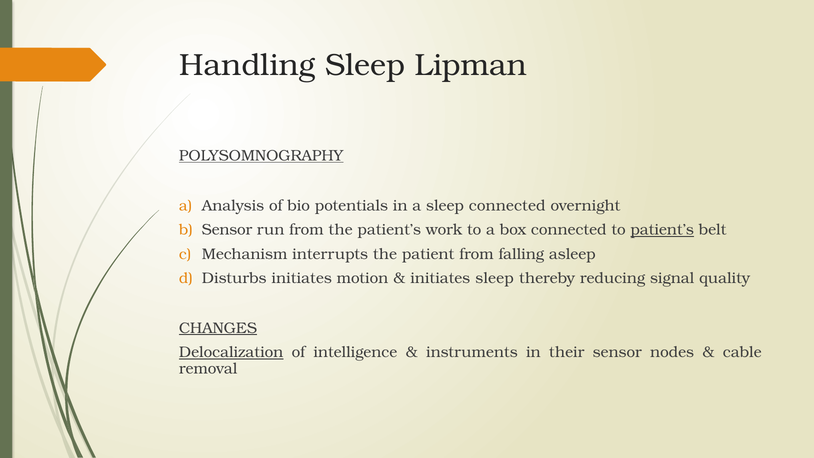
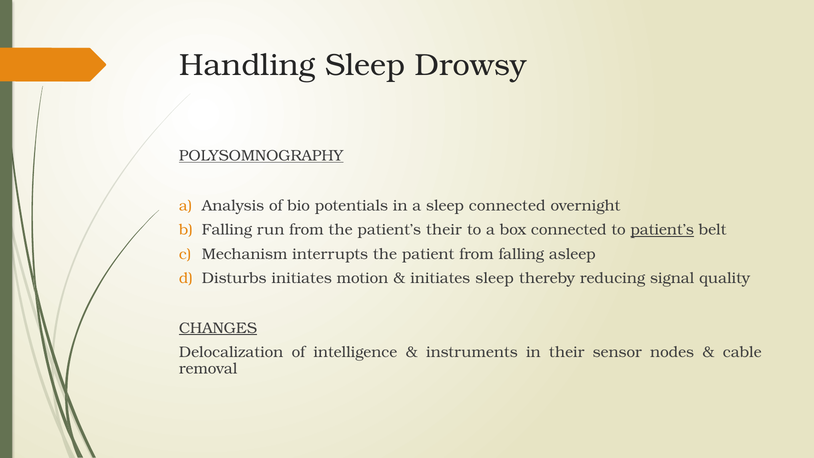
Lipman: Lipman -> Drowsy (471, 65)
Sensor: Sensor -> Falling (227, 230)
patient’s work: work -> their (444, 230)
Delocalization underline: present -> none (231, 352)
